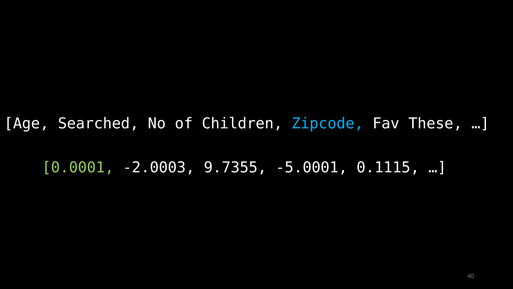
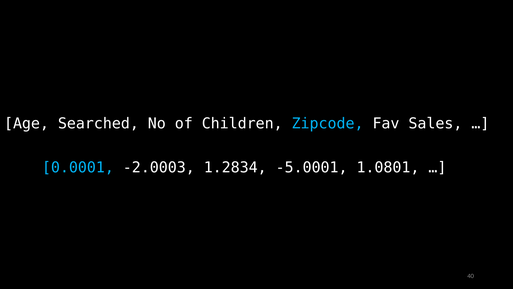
These: These -> Sales (435, 123)
0.0001 colour: light green -> light blue (78, 167)
9.7355: 9.7355 -> 1.2834 (235, 167)
0.1115: 0.1115 -> 1.0801 (388, 167)
